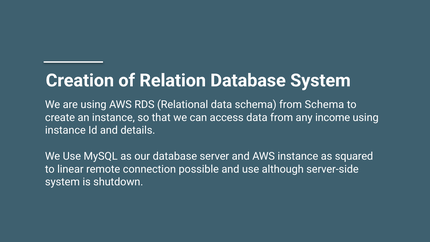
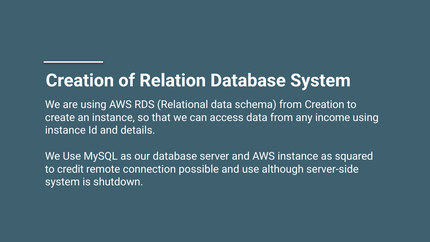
from Schema: Schema -> Creation (325, 105)
linear: linear -> credit (70, 169)
